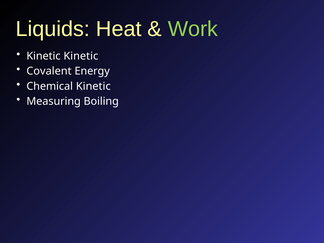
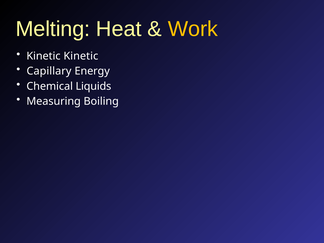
Liquids: Liquids -> Melting (53, 29)
Work colour: light green -> yellow (193, 29)
Covalent: Covalent -> Capillary (49, 71)
Chemical Kinetic: Kinetic -> Liquids (93, 86)
